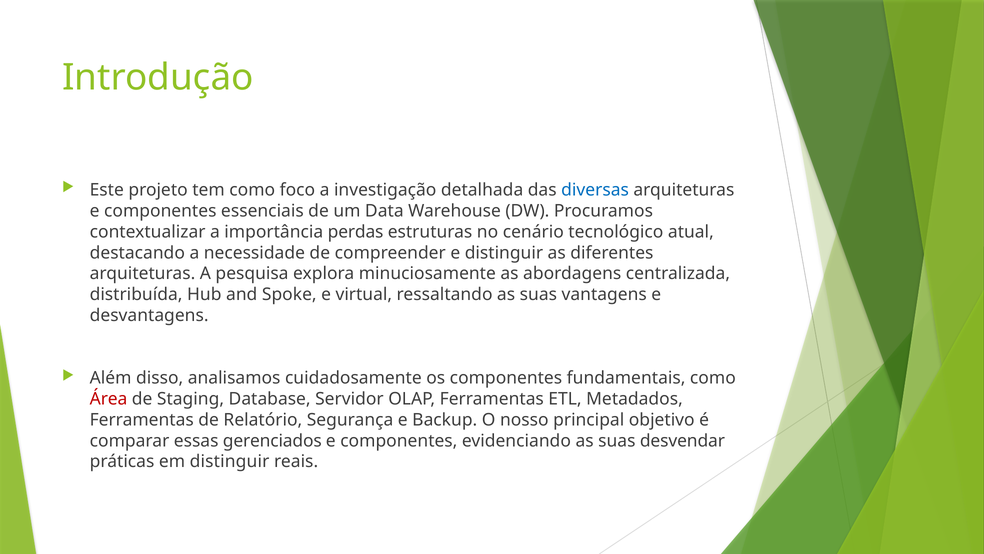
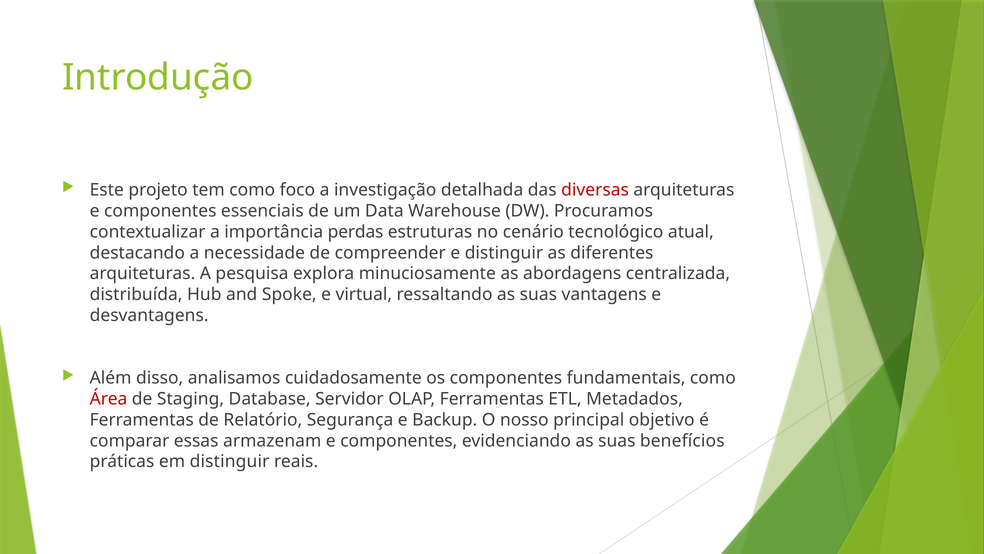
diversas colour: blue -> red (595, 190)
gerenciados: gerenciados -> armazenam (272, 440)
desvendar: desvendar -> benefícios (682, 440)
